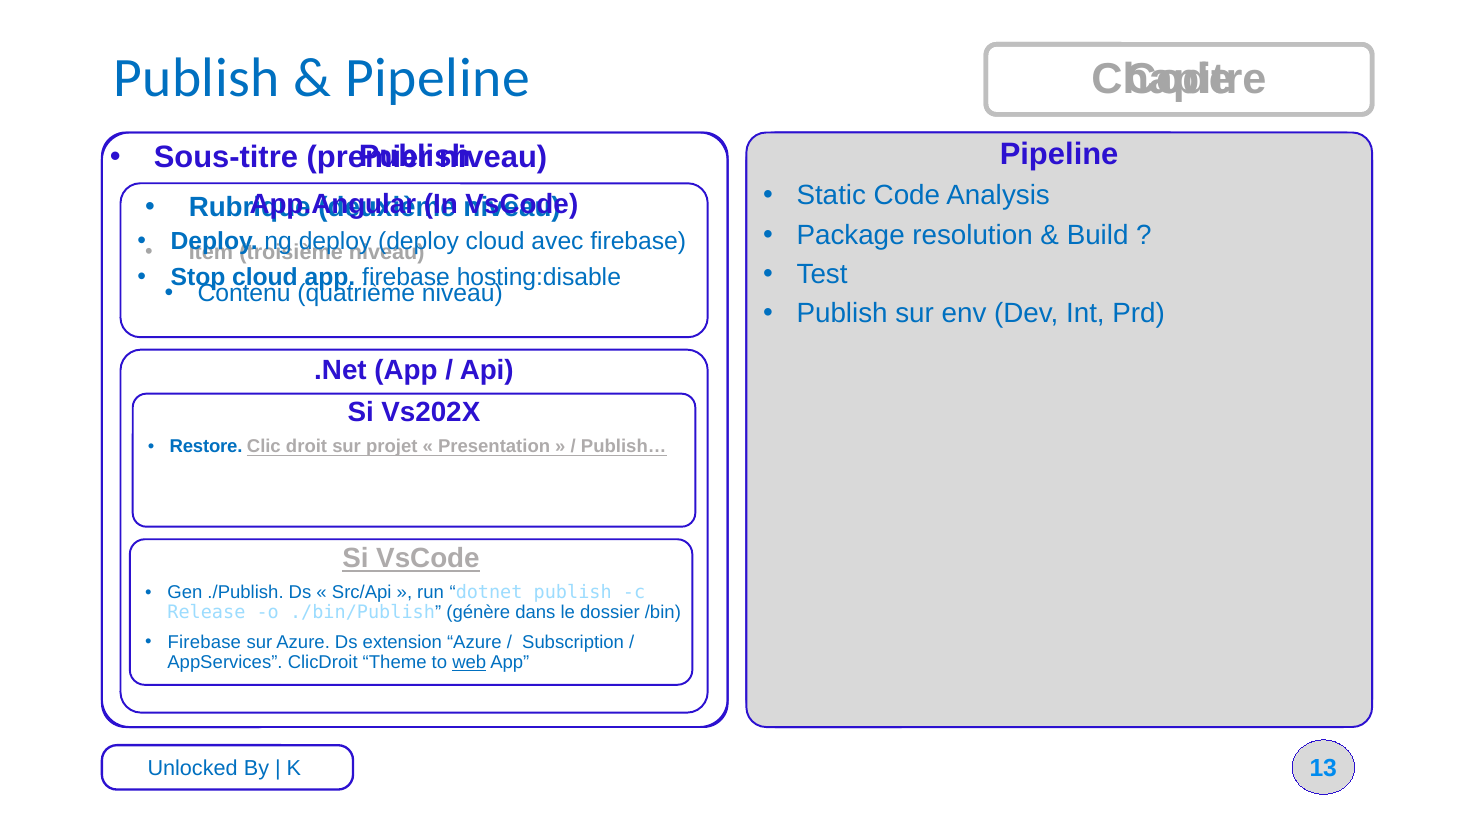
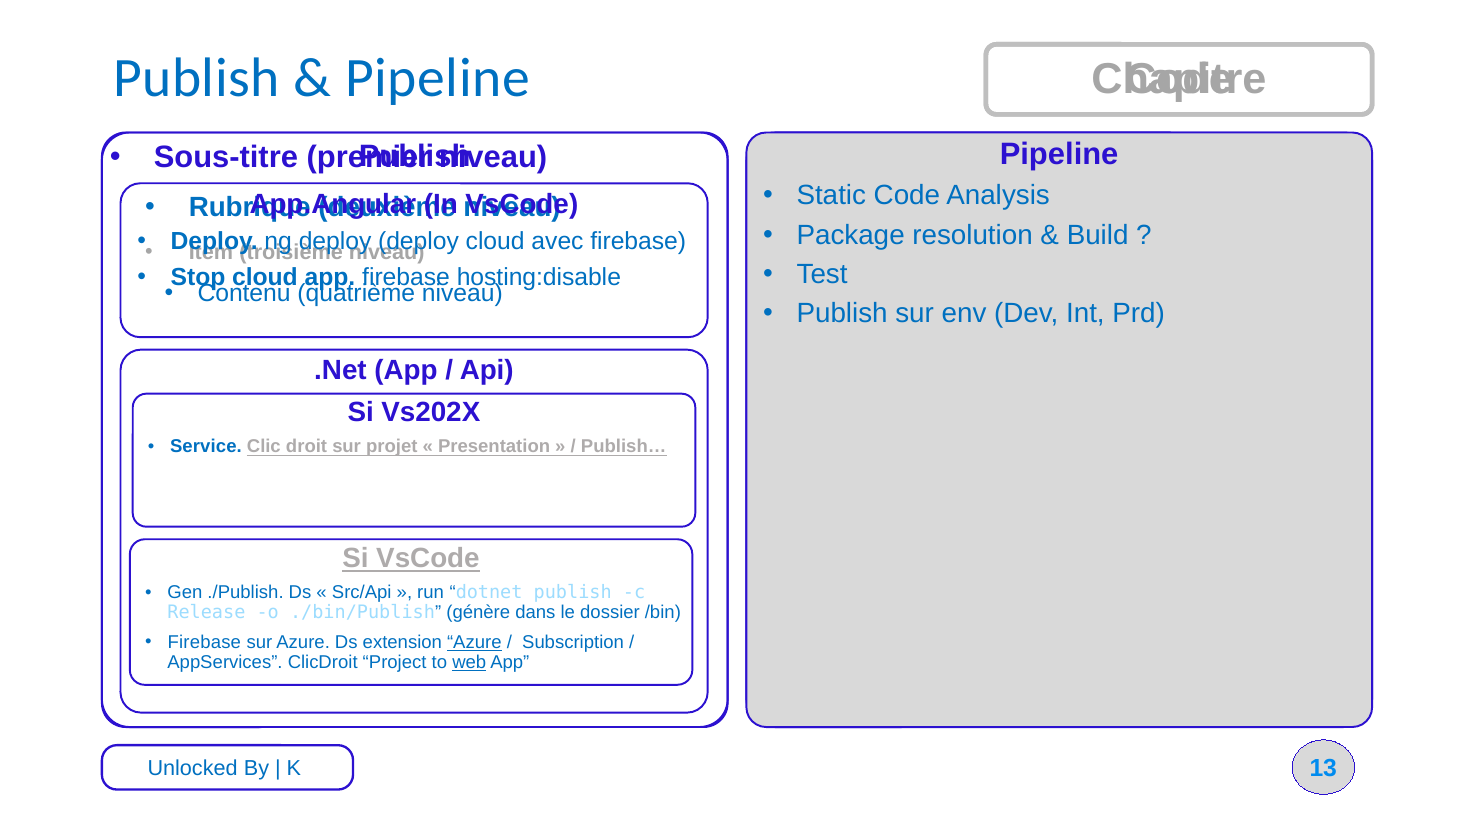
Restore: Restore -> Service (206, 447)
Azure underline: none -> present (474, 642)
Theme: Theme -> Project (395, 662)
